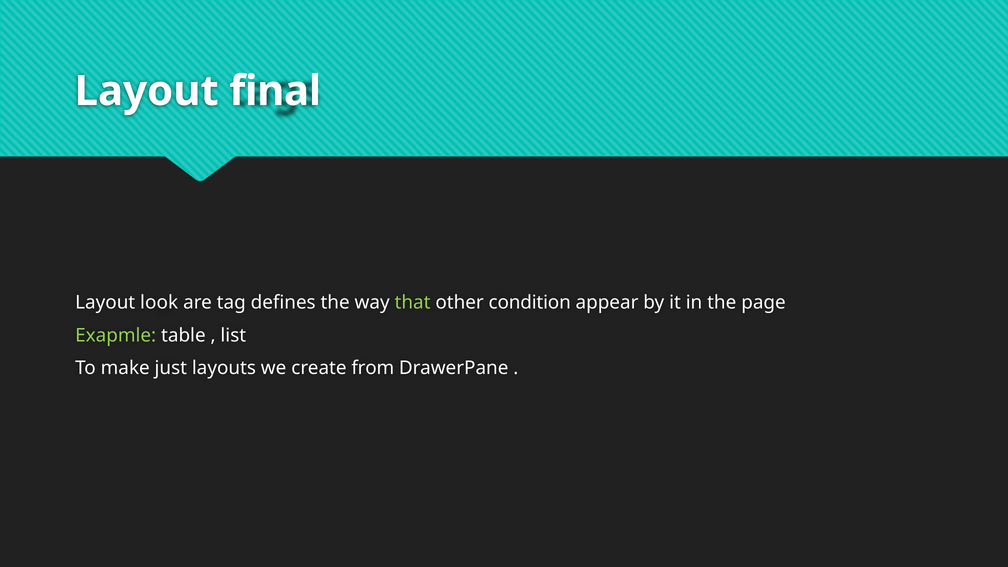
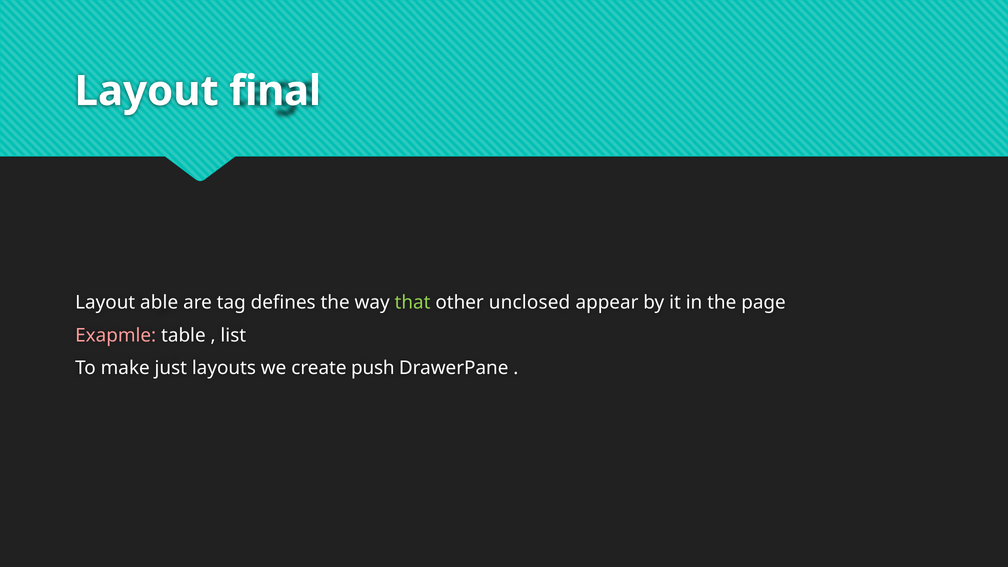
look: look -> able (159, 303)
condition: condition -> unclosed (530, 303)
Exapmle colour: light green -> pink (116, 335)
from: from -> push (373, 368)
